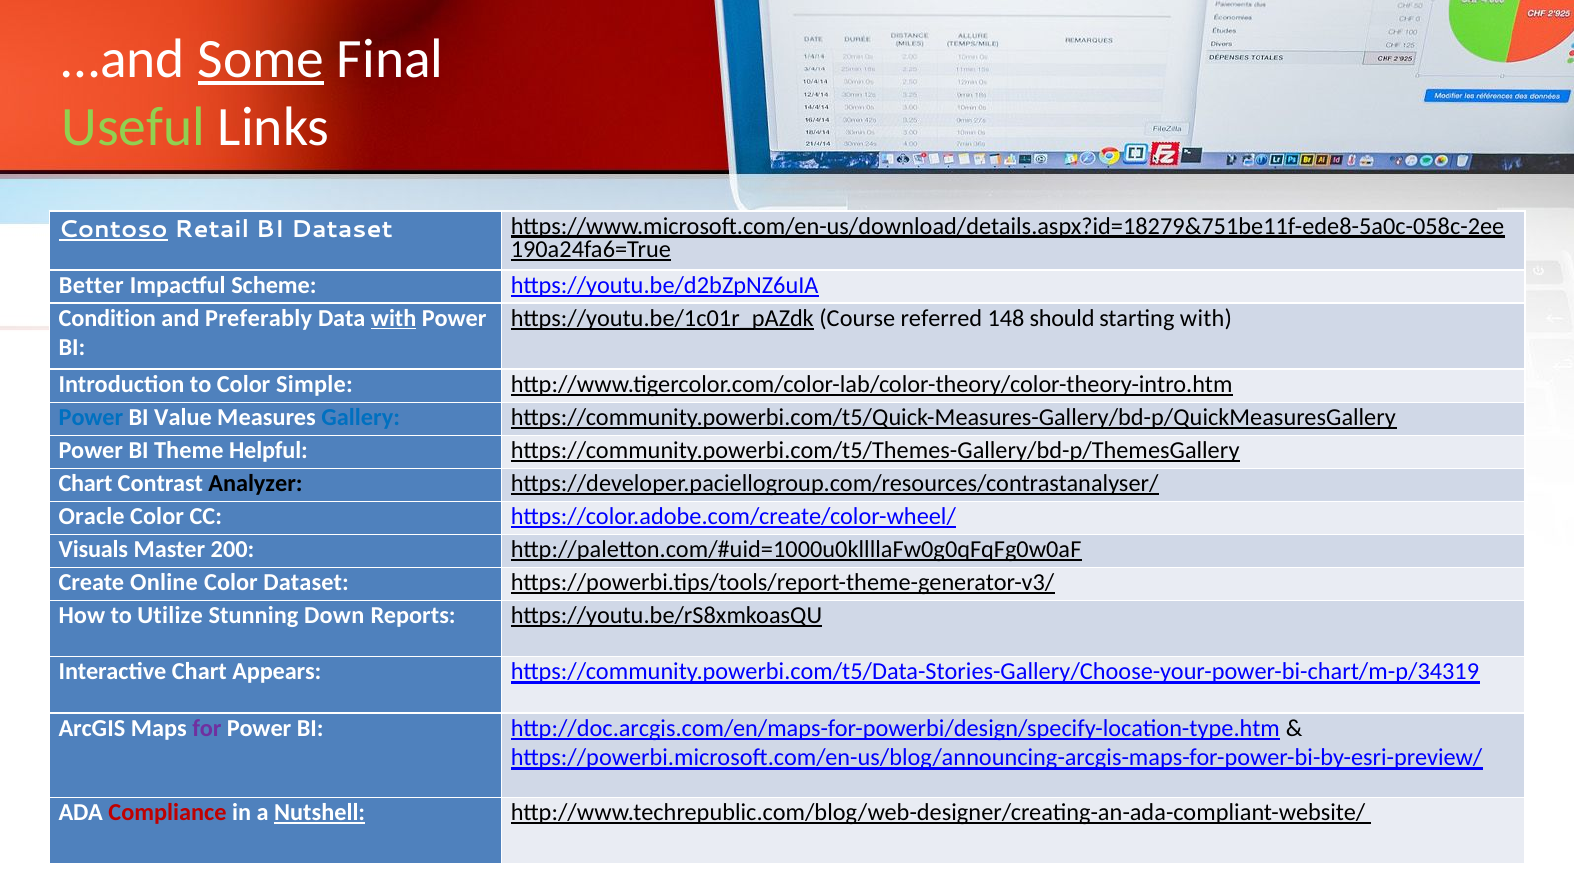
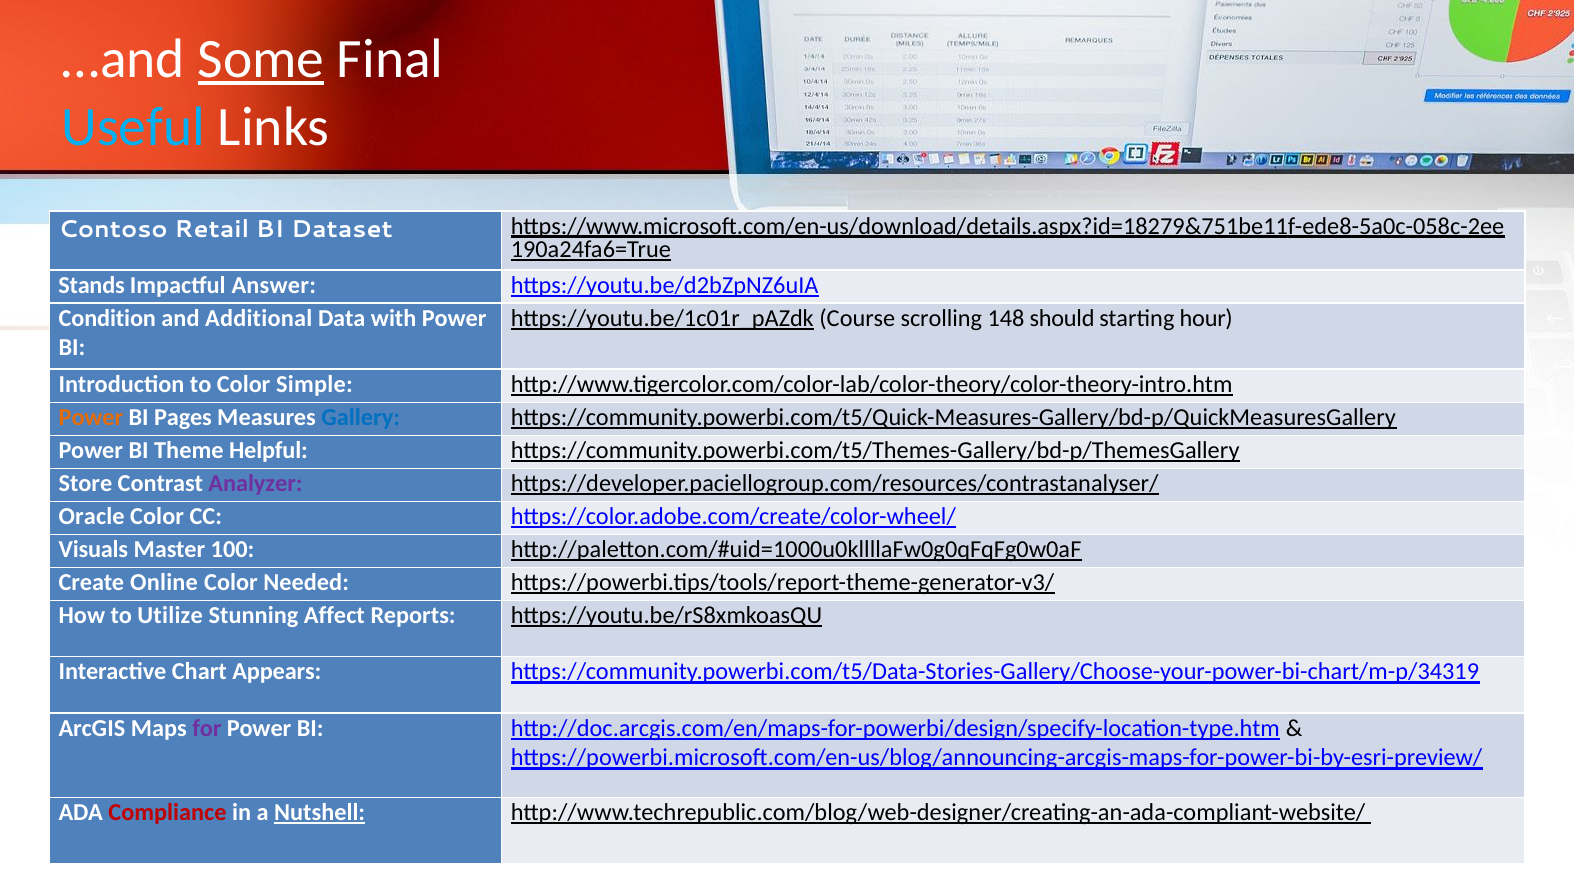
Useful colour: light green -> light blue (133, 127)
Contoso underline: present -> none (113, 229)
Better: Better -> Stands (92, 285)
Scheme: Scheme -> Answer (274, 285)
Preferably: Preferably -> Additional (259, 318)
with underline: present -> none (394, 318)
referred: referred -> scrolling (941, 318)
starting with: with -> hour (1206, 318)
Power colour: blue -> orange (91, 417)
Value: Value -> Pages (183, 417)
Chart: Chart -> Store (85, 483)
Analyzer colour: black -> purple (256, 483)
200: 200 -> 100 (233, 549)
Color Dataset: Dataset -> Needed (306, 582)
Down: Down -> Affect (334, 615)
